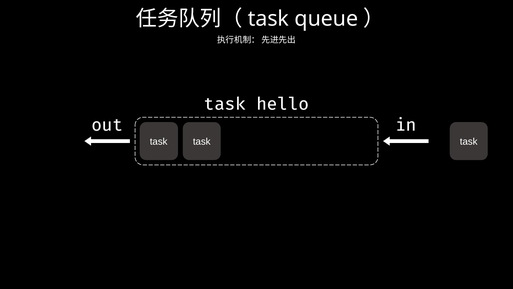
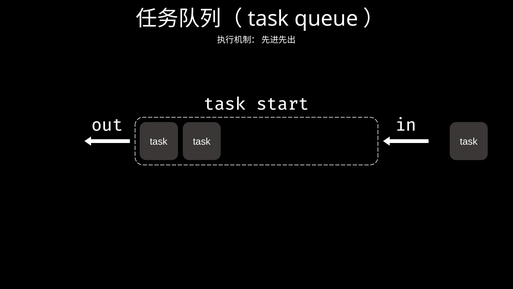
hello: hello -> start (283, 104)
